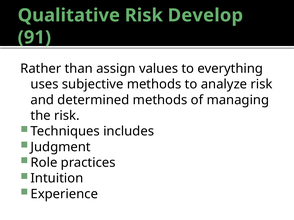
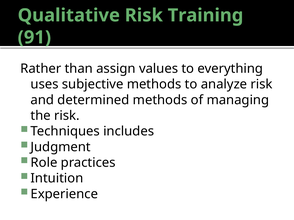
Develop: Develop -> Training (205, 15)
